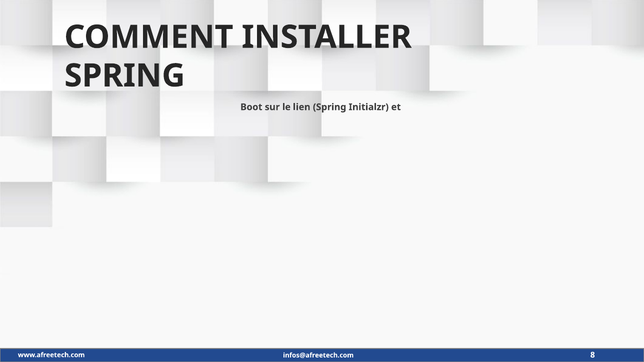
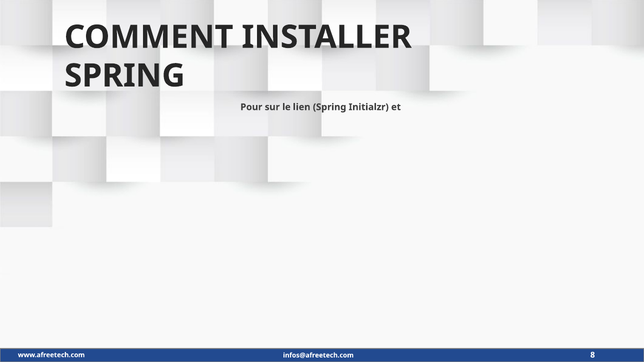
Boot: Boot -> Pour (251, 107)
